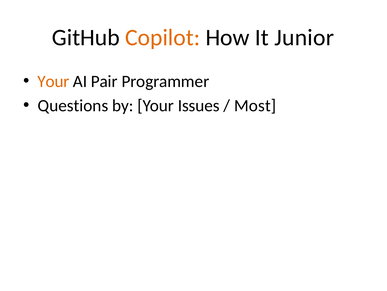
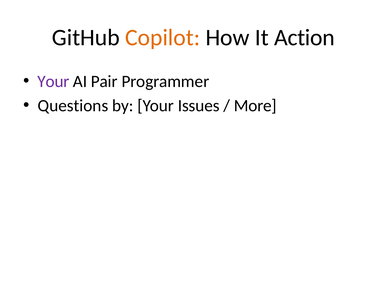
Junior: Junior -> Action (304, 37)
Your colour: orange -> purple (53, 81)
Most: Most -> More (255, 105)
